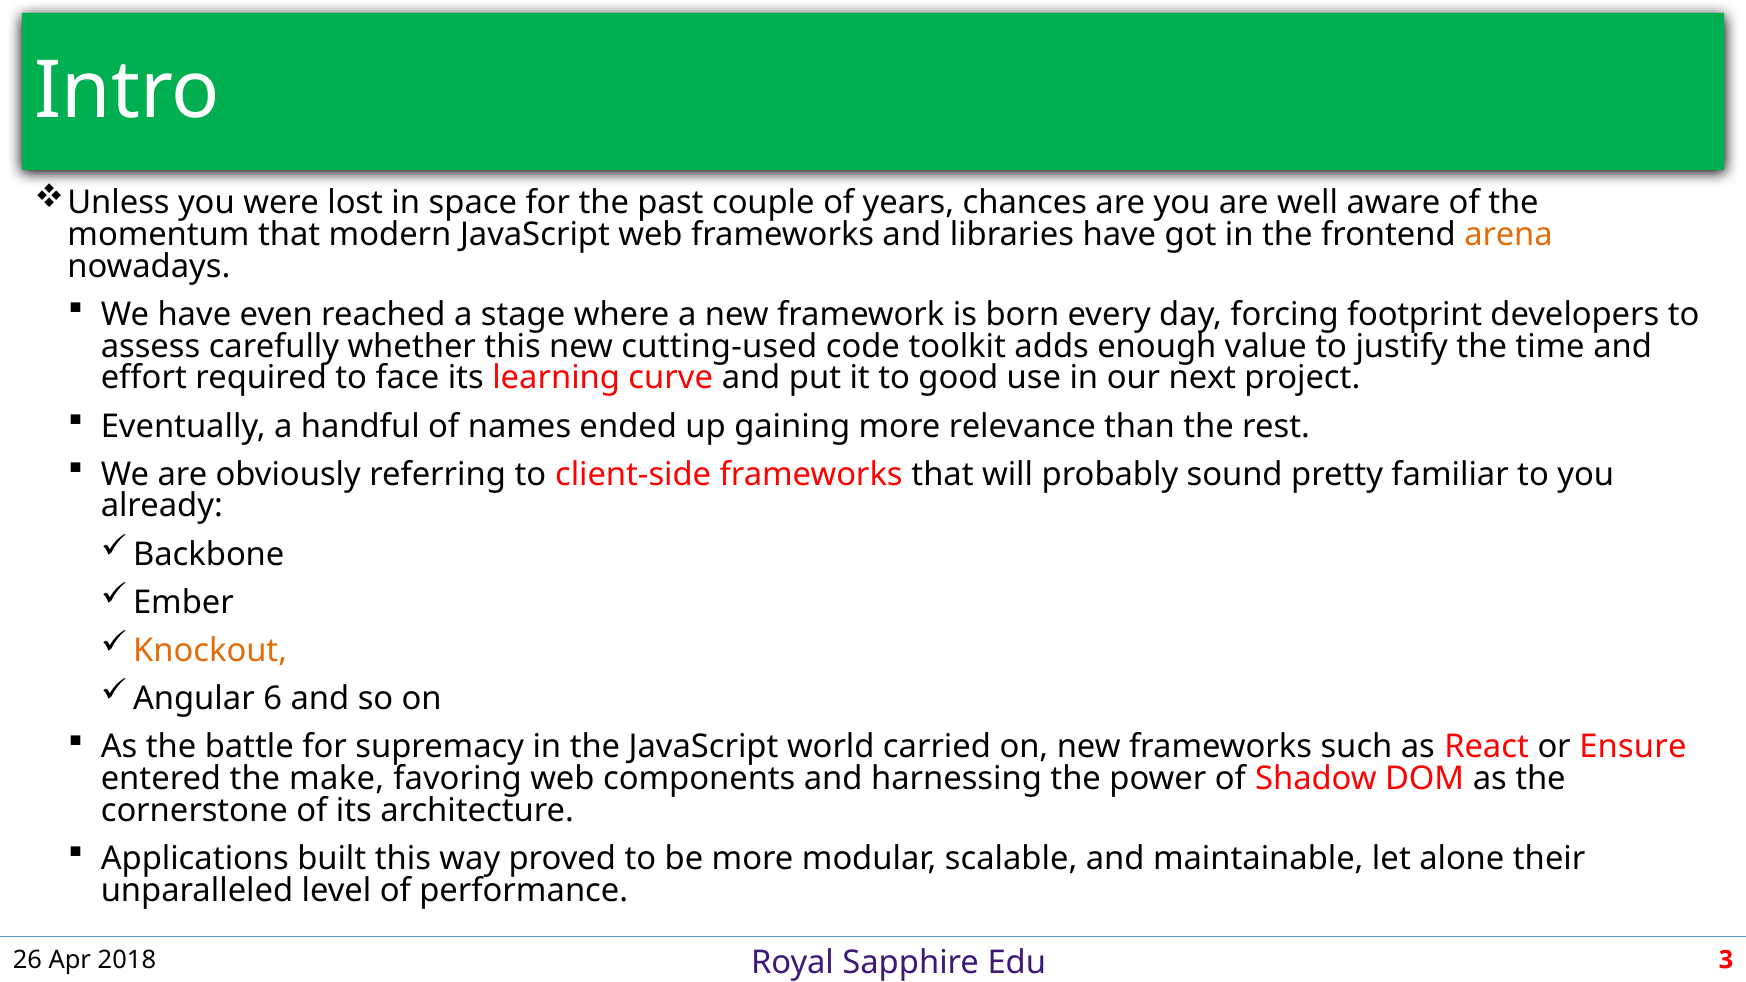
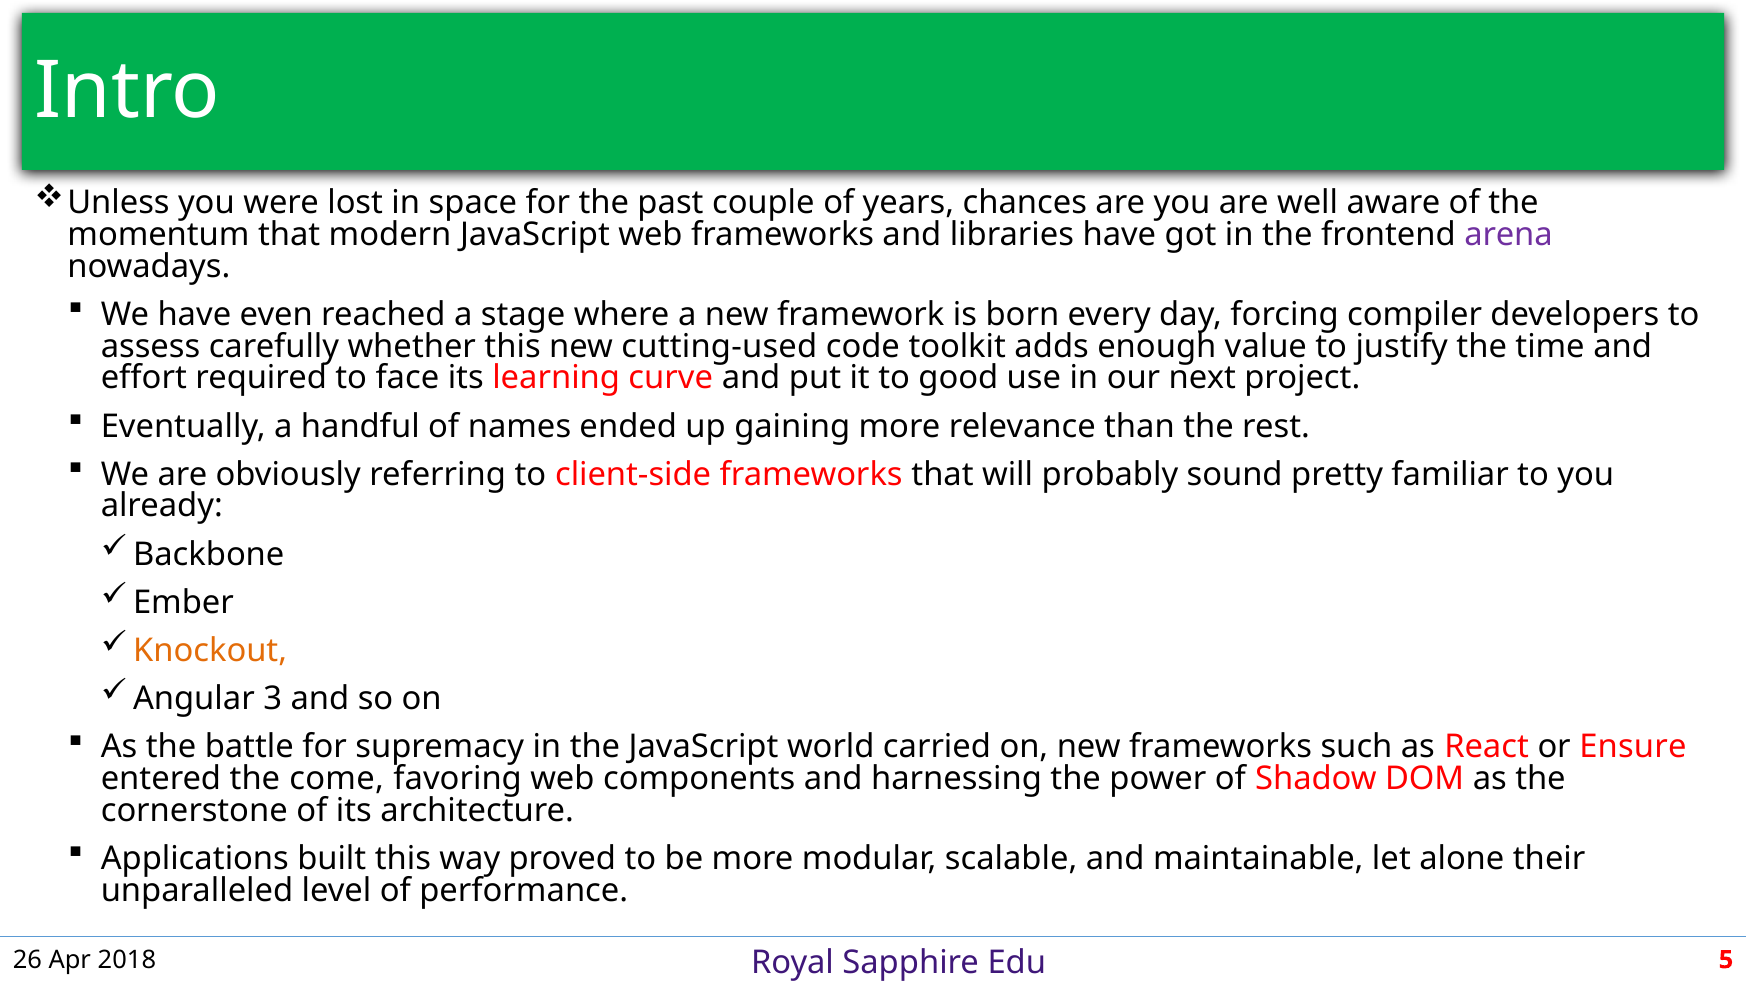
arena colour: orange -> purple (1508, 235)
footprint: footprint -> compiler (1415, 315)
6: 6 -> 3 (273, 699)
make: make -> come (337, 779)
3: 3 -> 5 (1726, 960)
